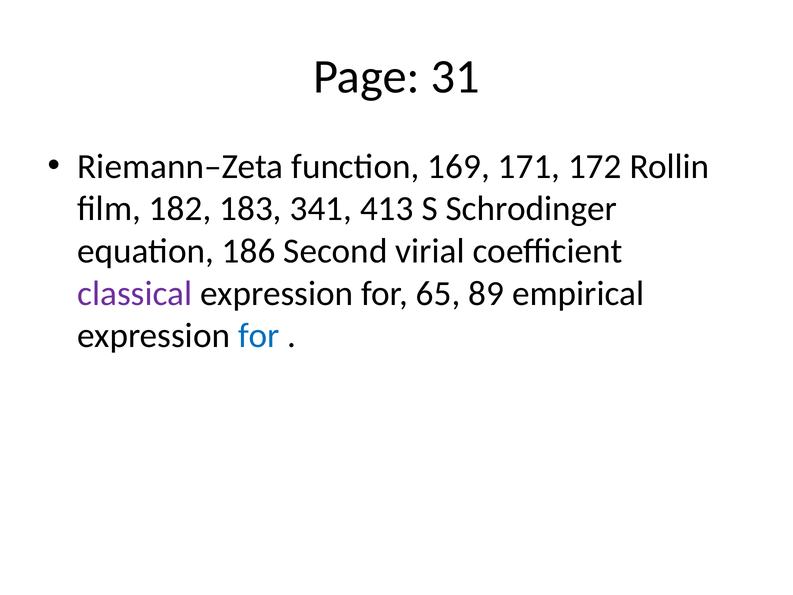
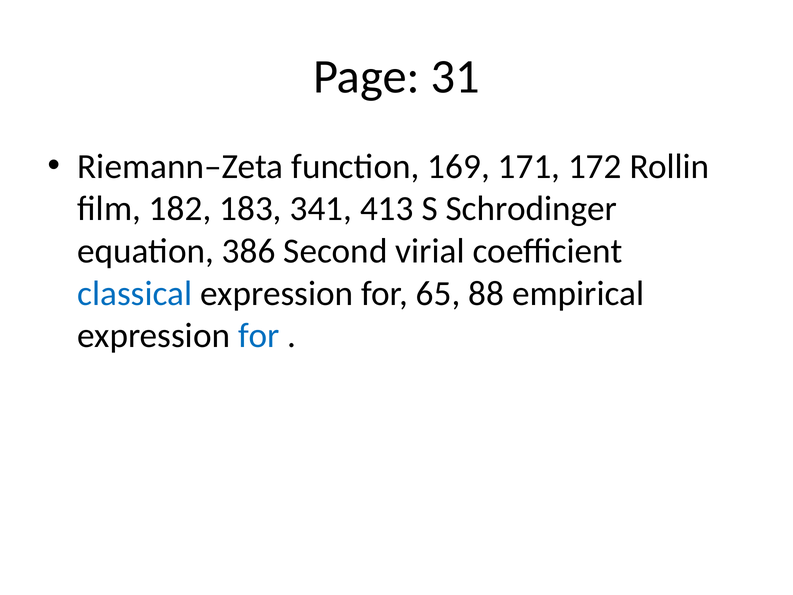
186: 186 -> 386 (249, 251)
classical colour: purple -> blue (135, 293)
89: 89 -> 88 (486, 293)
